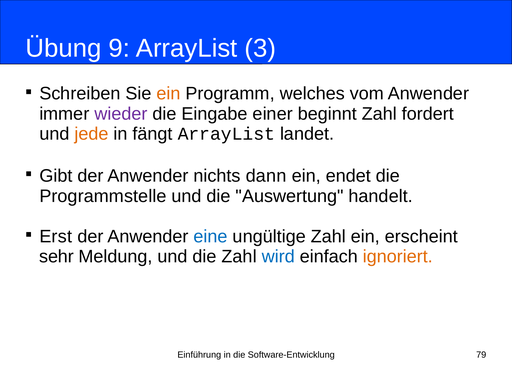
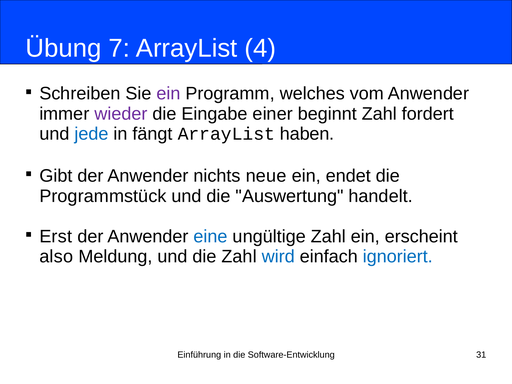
9: 9 -> 7 (119, 48)
3: 3 -> 4 (260, 48)
ein colour: orange -> purple (169, 94)
jede colour: orange -> blue (91, 134)
landet: landet -> haben (307, 134)
dann: dann -> neue (266, 176)
Programmstelle: Programmstelle -> Programmstück (103, 196)
sehr: sehr -> also (56, 257)
ignoriert colour: orange -> blue (398, 257)
79: 79 -> 31 (481, 355)
